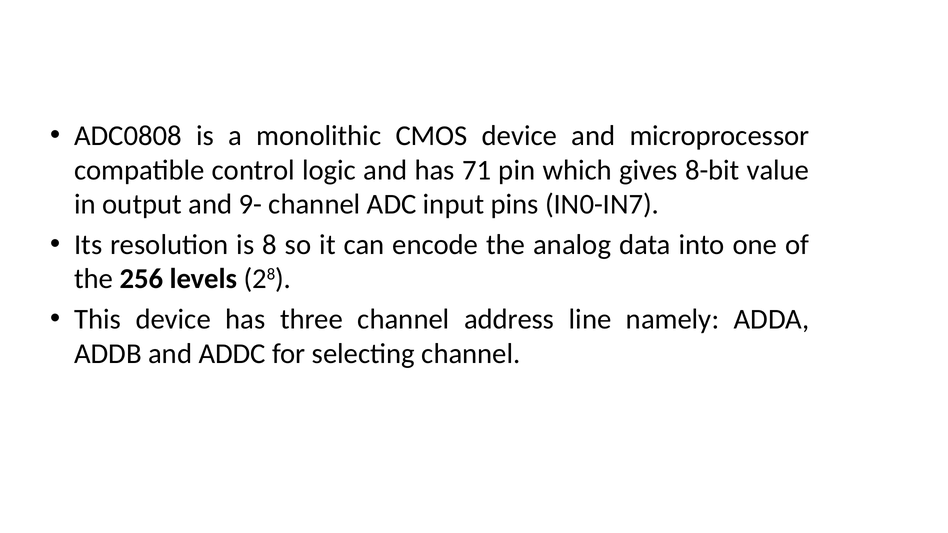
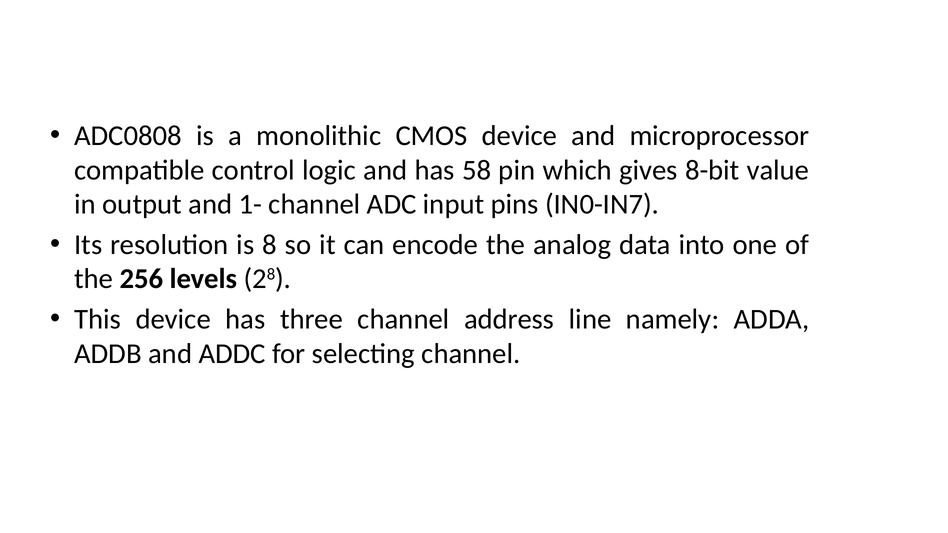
71: 71 -> 58 (477, 170)
9-: 9- -> 1- (250, 205)
